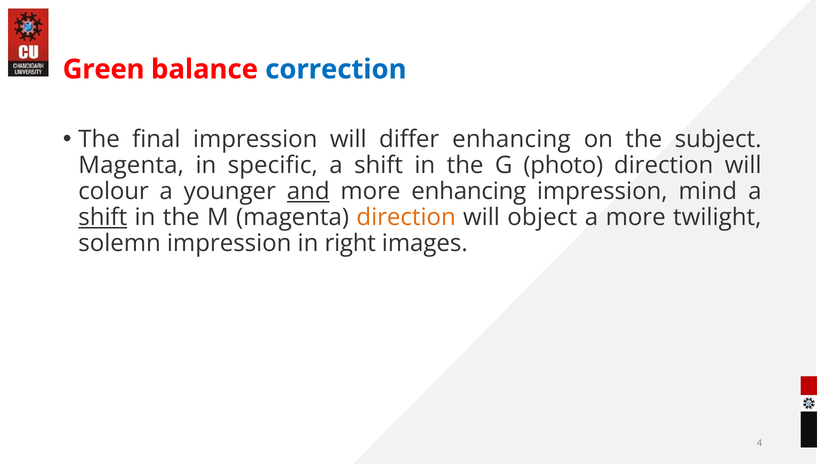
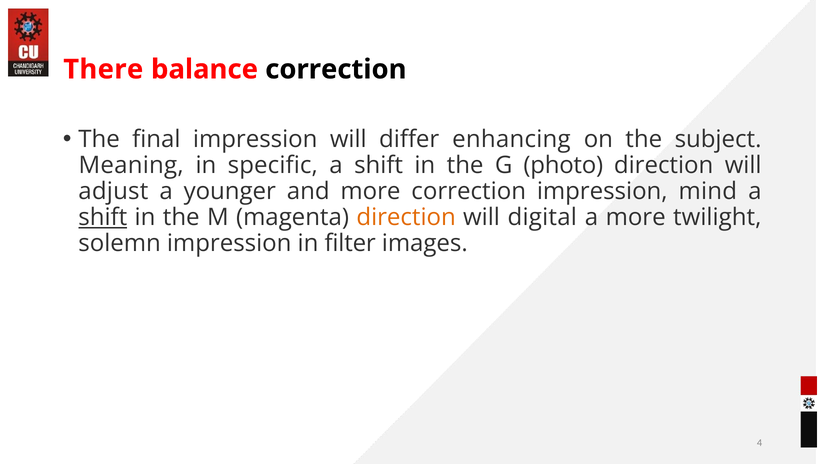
Green: Green -> There (103, 69)
correction colour: blue -> black (336, 69)
Magenta: Magenta -> Meaning (131, 165)
colour: colour -> adjust (113, 191)
and underline: present -> none (308, 191)
more enhancing: enhancing -> correction (469, 191)
object: object -> digital (542, 217)
right: right -> filter (350, 243)
